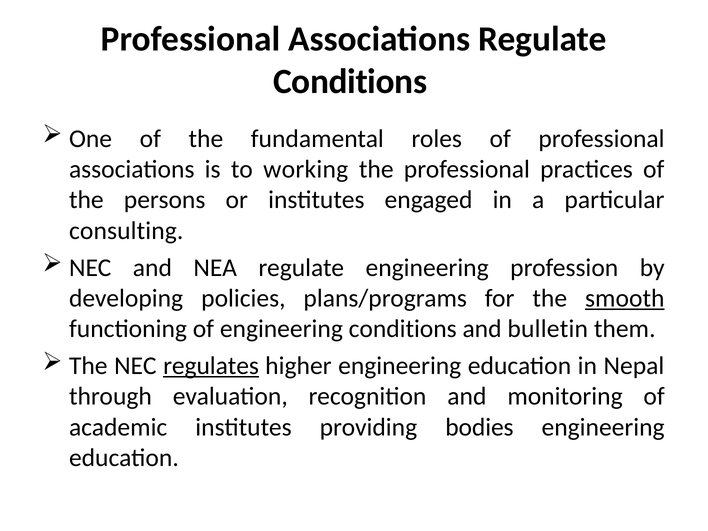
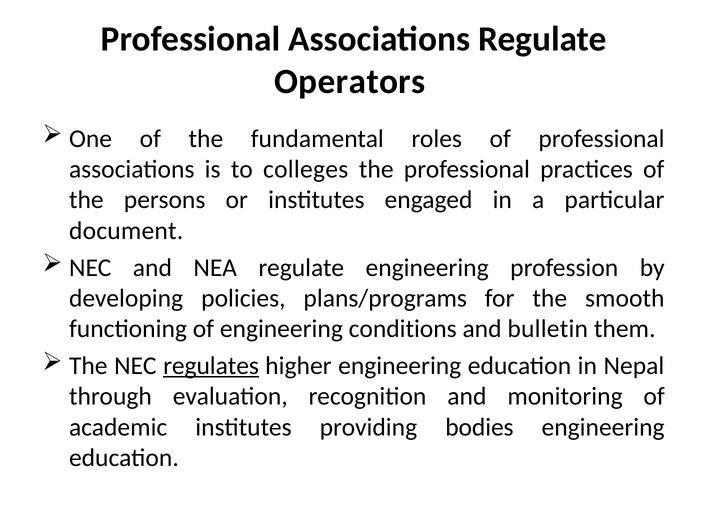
Conditions: Conditions -> Operators (350, 82)
working: working -> colleges (306, 169)
consulting: consulting -> document (126, 231)
smooth underline: present -> none (625, 298)
